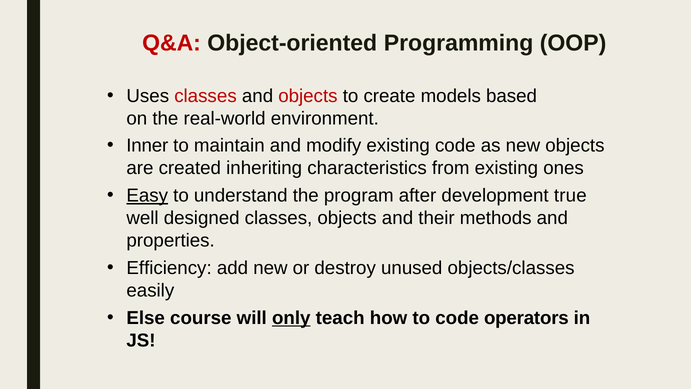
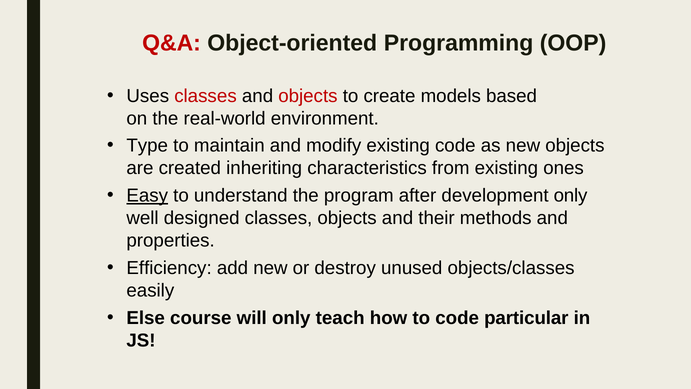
Inner: Inner -> Type (147, 146)
development true: true -> only (571, 196)
only underline: present -> none (291, 318)
operators: operators -> particular (526, 318)
